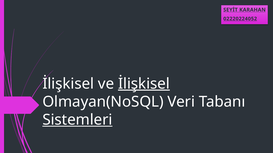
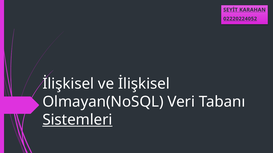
İlişkisel underline: present -> none (144, 84)
